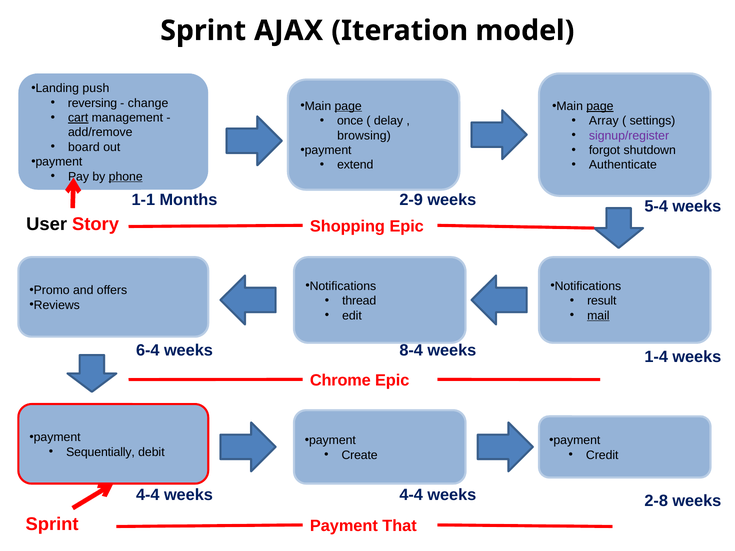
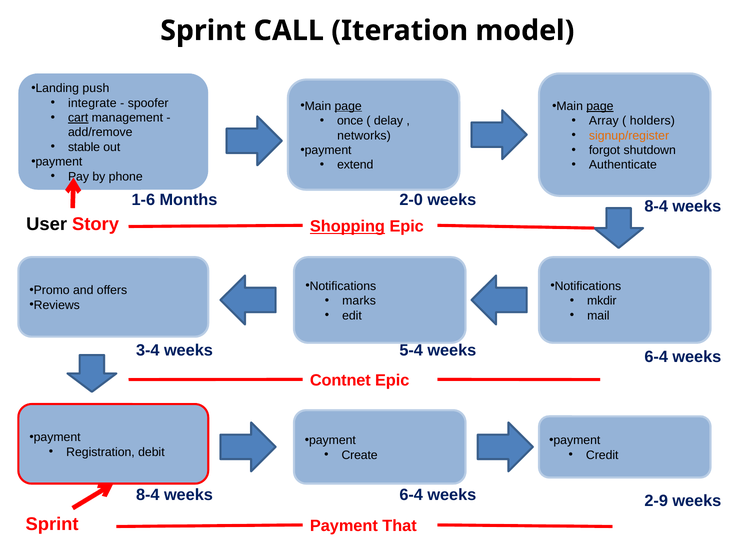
AJAX: AJAX -> CALL (289, 31)
reversing: reversing -> integrate (92, 103)
change: change -> spoofer (148, 103)
settings: settings -> holders (652, 121)
signup/register colour: purple -> orange (629, 136)
browsing: browsing -> networks (364, 136)
board: board -> stable (84, 147)
phone underline: present -> none (126, 177)
1-1: 1-1 -> 1-6 (143, 200)
2-9: 2-9 -> 2-0 (411, 200)
5-4: 5-4 -> 8-4 (656, 206)
Shopping underline: none -> present (347, 227)
thread: thread -> marks (359, 301)
result: result -> mkdir (602, 301)
mail underline: present -> none (598, 316)
6-4: 6-4 -> 3-4 (148, 351)
8-4: 8-4 -> 5-4 (411, 351)
1-4: 1-4 -> 6-4 (656, 357)
Chrome: Chrome -> Contnet (340, 381)
Sequentially: Sequentially -> Registration (100, 452)
4-4: 4-4 -> 8-4 (148, 495)
4-4: 4-4 -> 6-4 (411, 495)
2-8: 2-8 -> 2-9 (656, 501)
